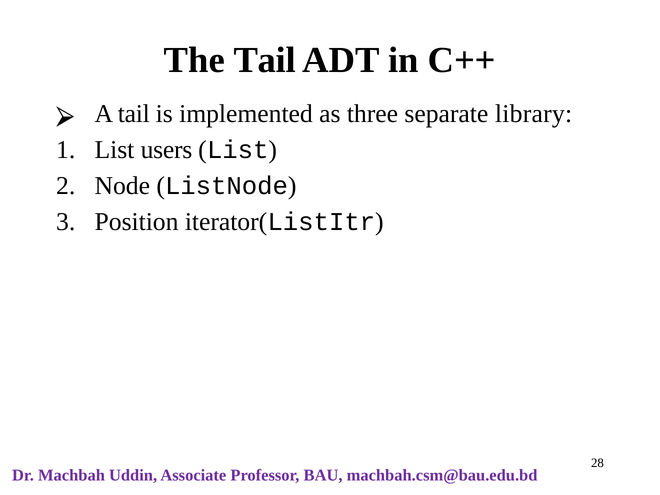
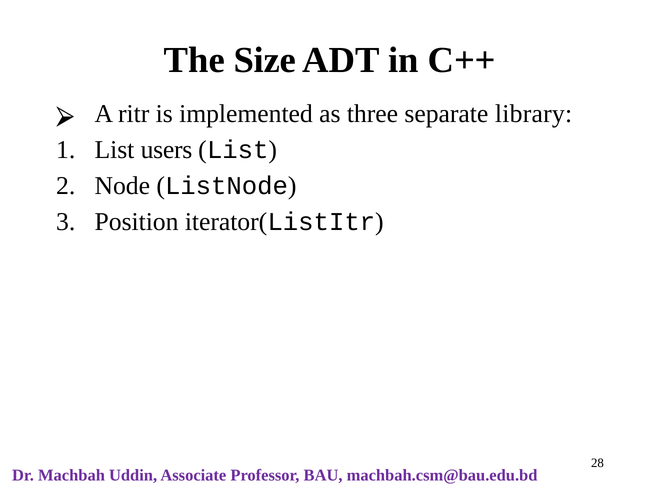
The Tail: Tail -> Size (265, 60)
A tail: tail -> ritr (134, 114)
